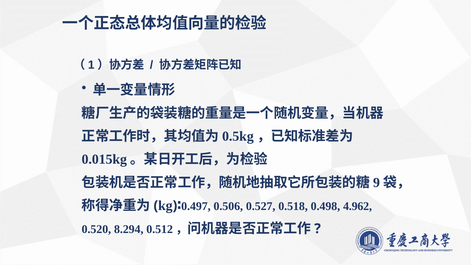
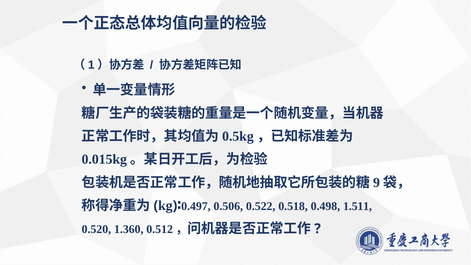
0.527: 0.527 -> 0.522 (261, 206)
4.962: 4.962 -> 1.511 (358, 206)
8.294: 8.294 -> 1.360 (129, 229)
